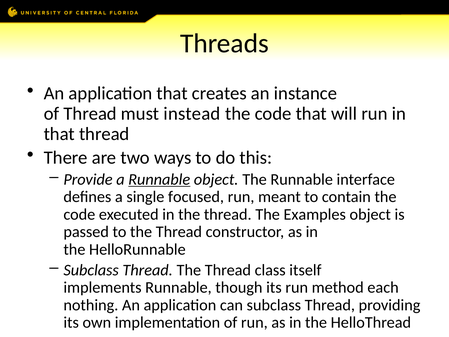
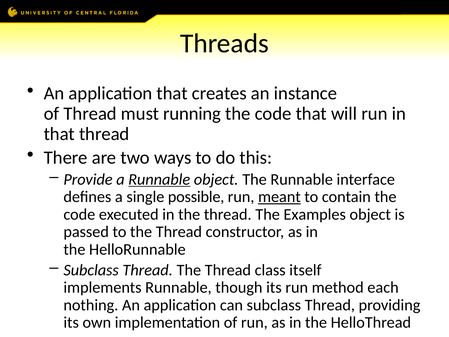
instead: instead -> running (192, 114)
focused: focused -> possible (196, 197)
meant underline: none -> present (279, 197)
